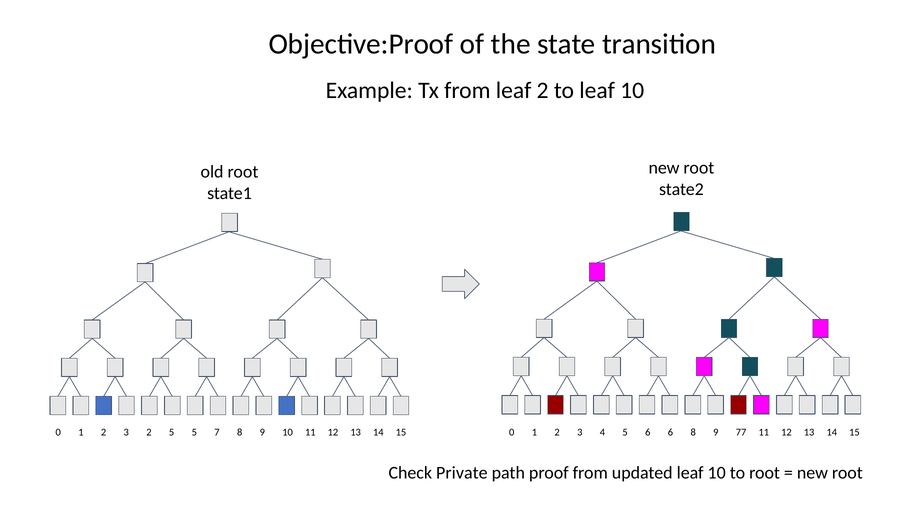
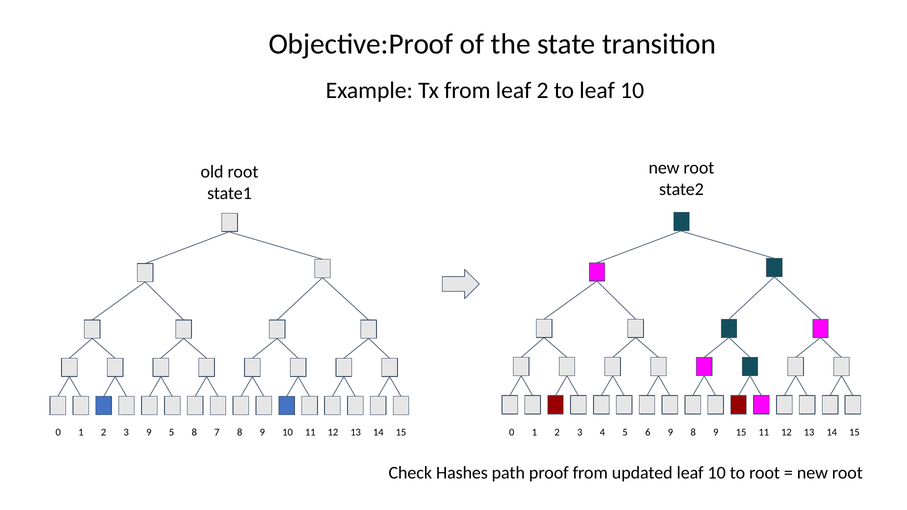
3 2: 2 -> 9 (149, 433)
5 5: 5 -> 8 (194, 433)
6 6: 6 -> 9 (670, 433)
9 77: 77 -> 15 (741, 433)
Private: Private -> Hashes (462, 473)
